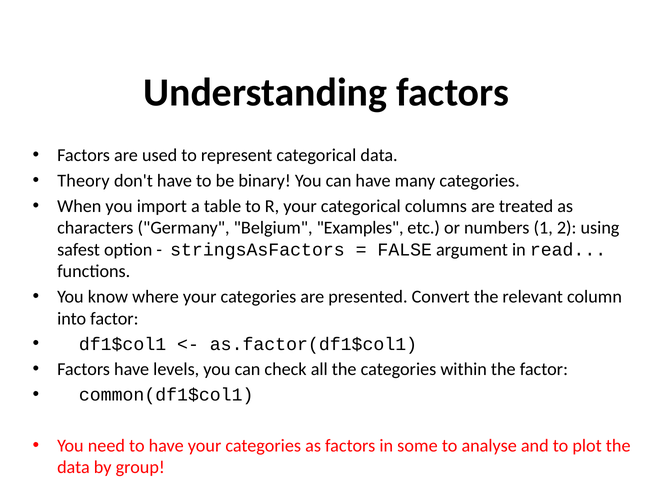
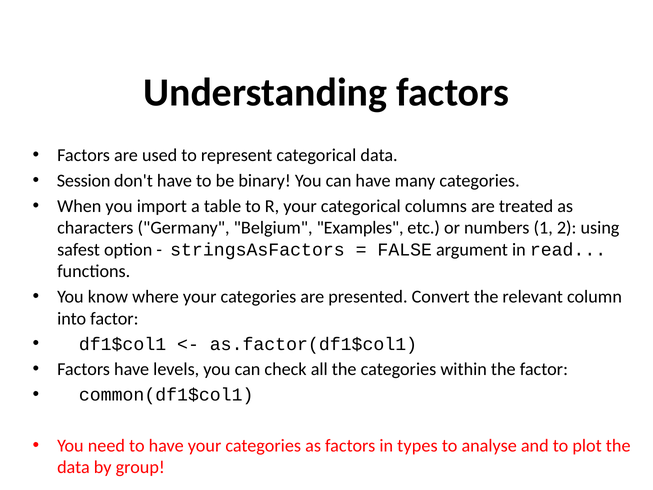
Theory: Theory -> Session (84, 181)
some: some -> types (417, 445)
